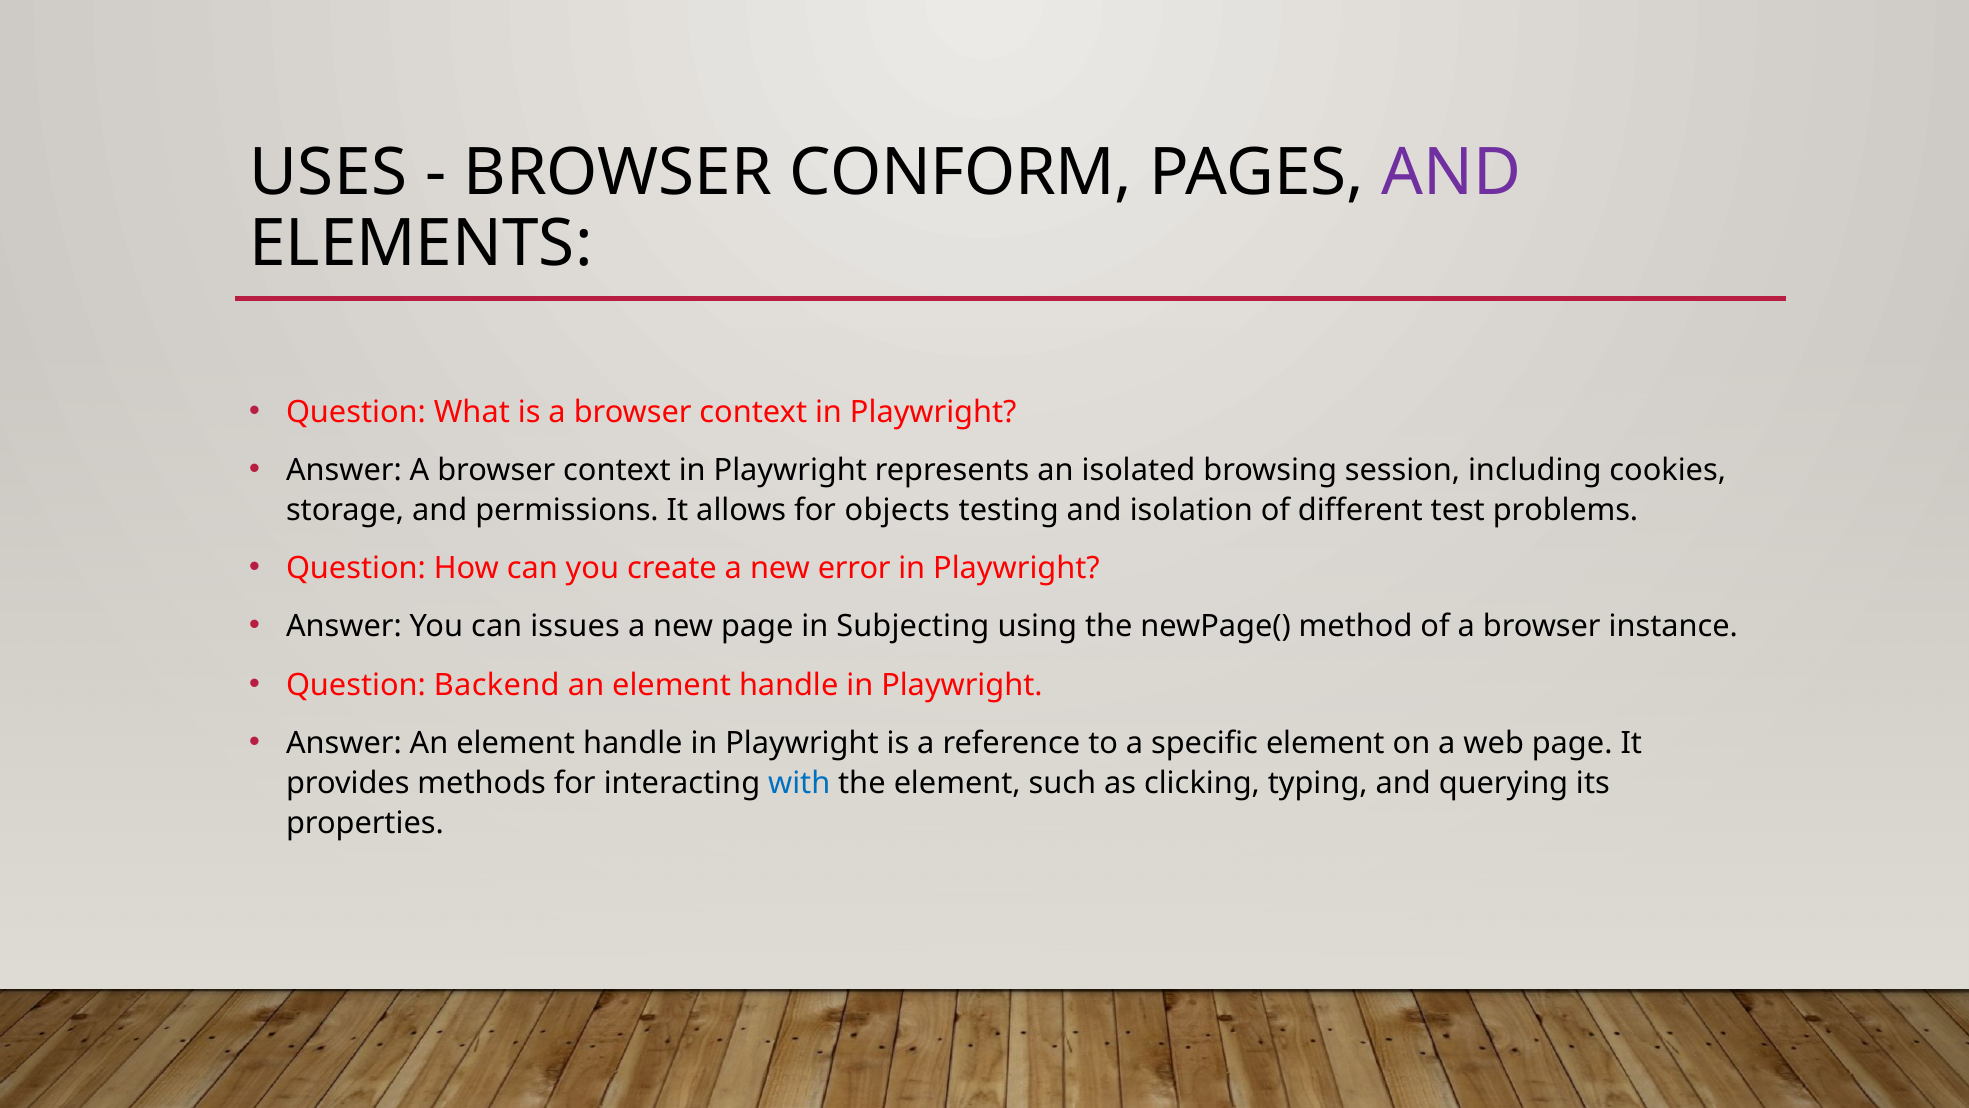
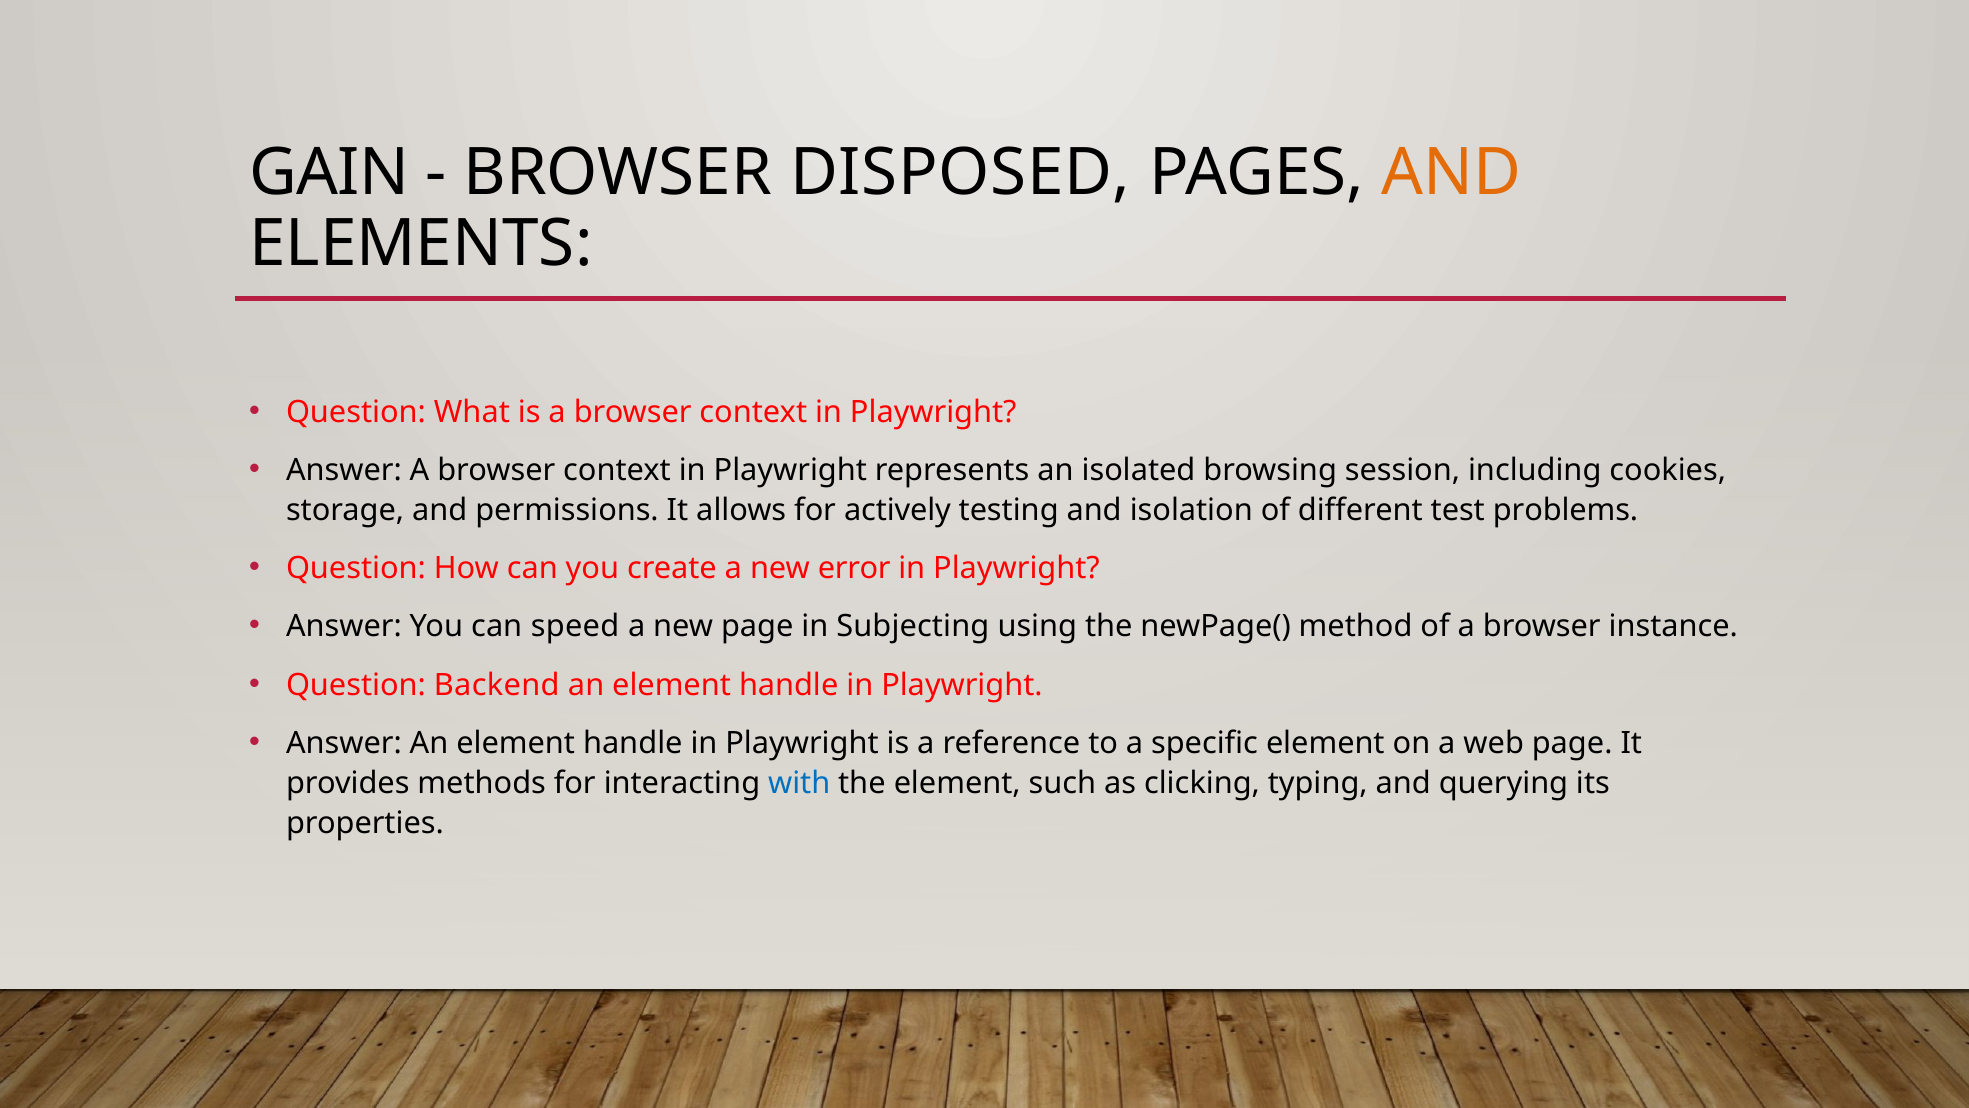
USES: USES -> GAIN (329, 172)
CONFORM: CONFORM -> DISPOSED (960, 172)
AND colour: purple -> orange (1451, 172)
objects: objects -> actively (897, 510)
issues: issues -> speed (575, 626)
